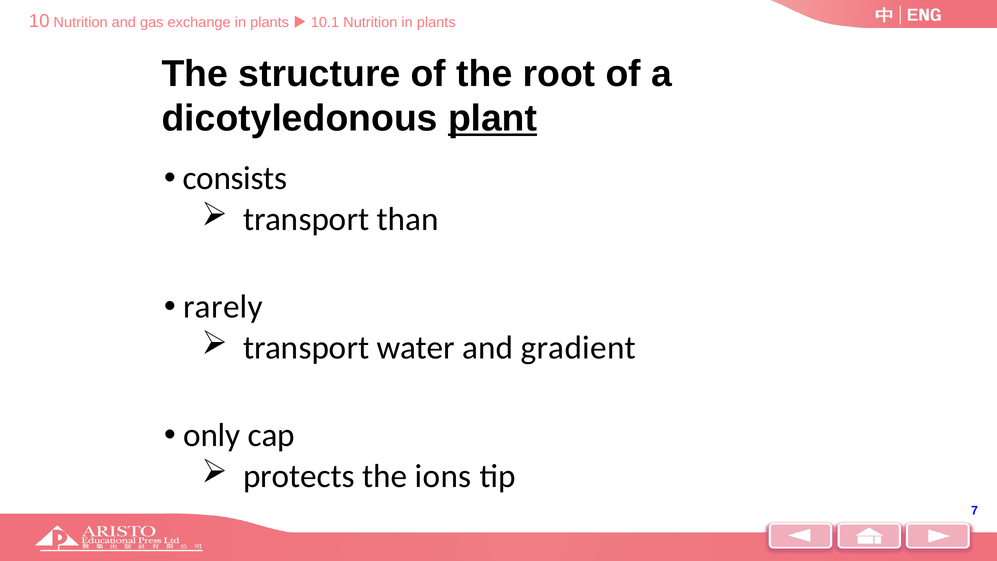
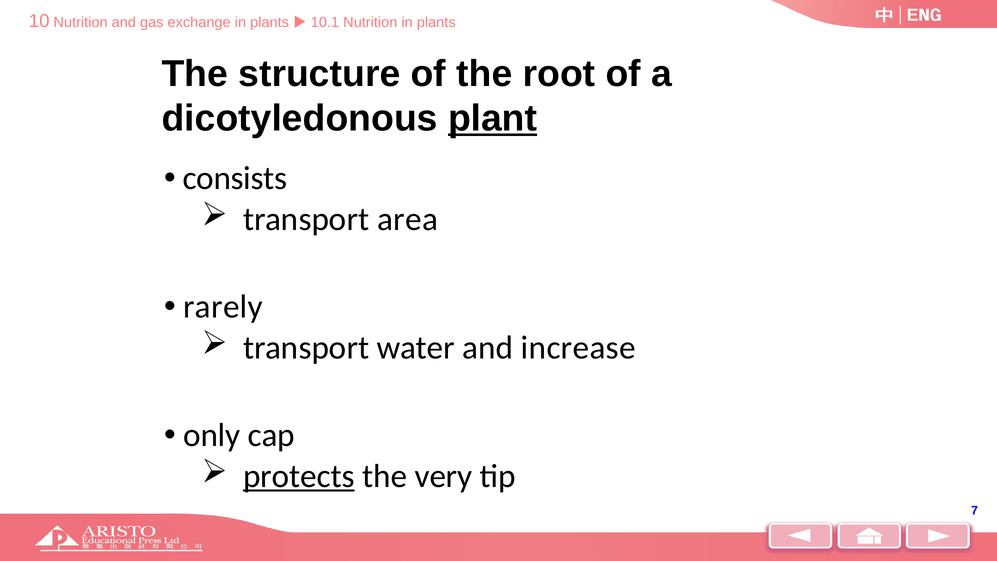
than: than -> area (408, 219)
gradient: gradient -> increase (578, 348)
protects underline: none -> present (299, 476)
ions: ions -> very (443, 476)
